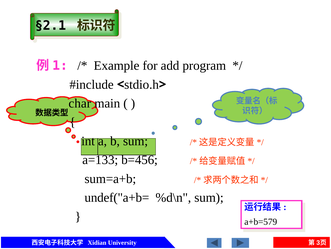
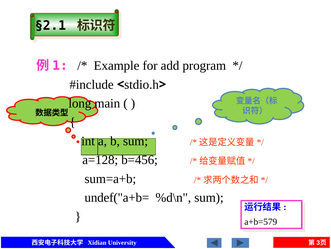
char: char -> long (80, 103)
a=133: a=133 -> a=128 (100, 159)
